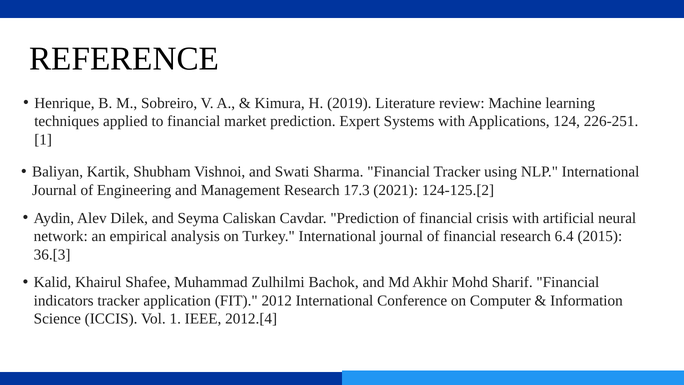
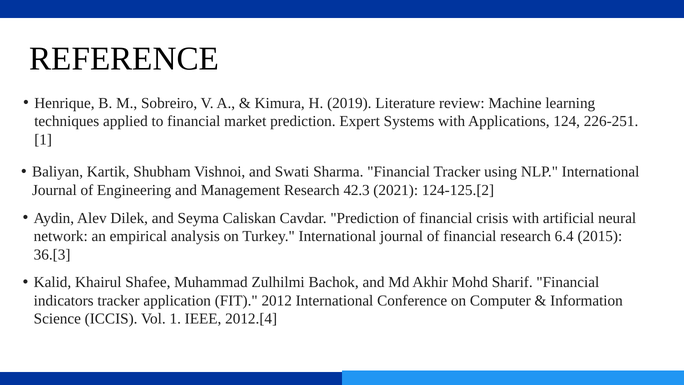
17.3: 17.3 -> 42.3 (357, 190)
